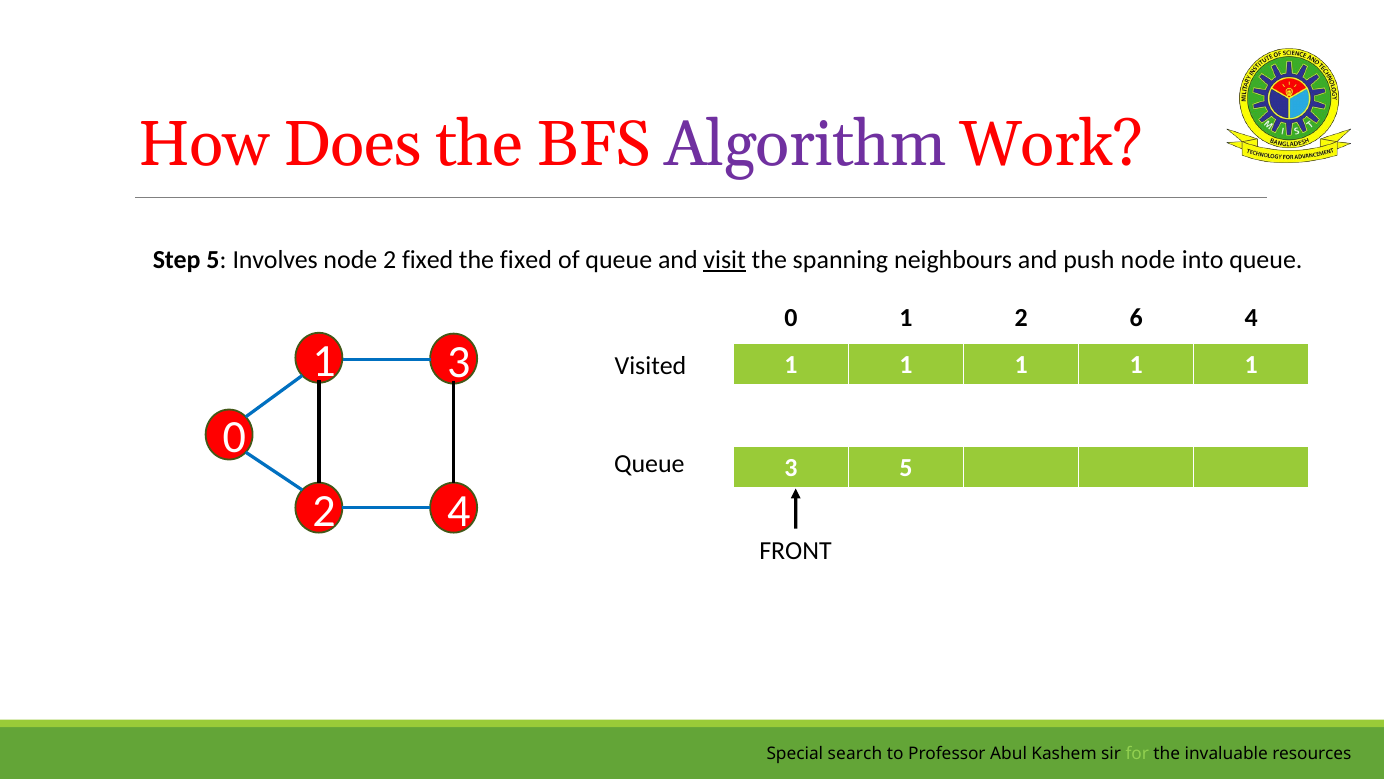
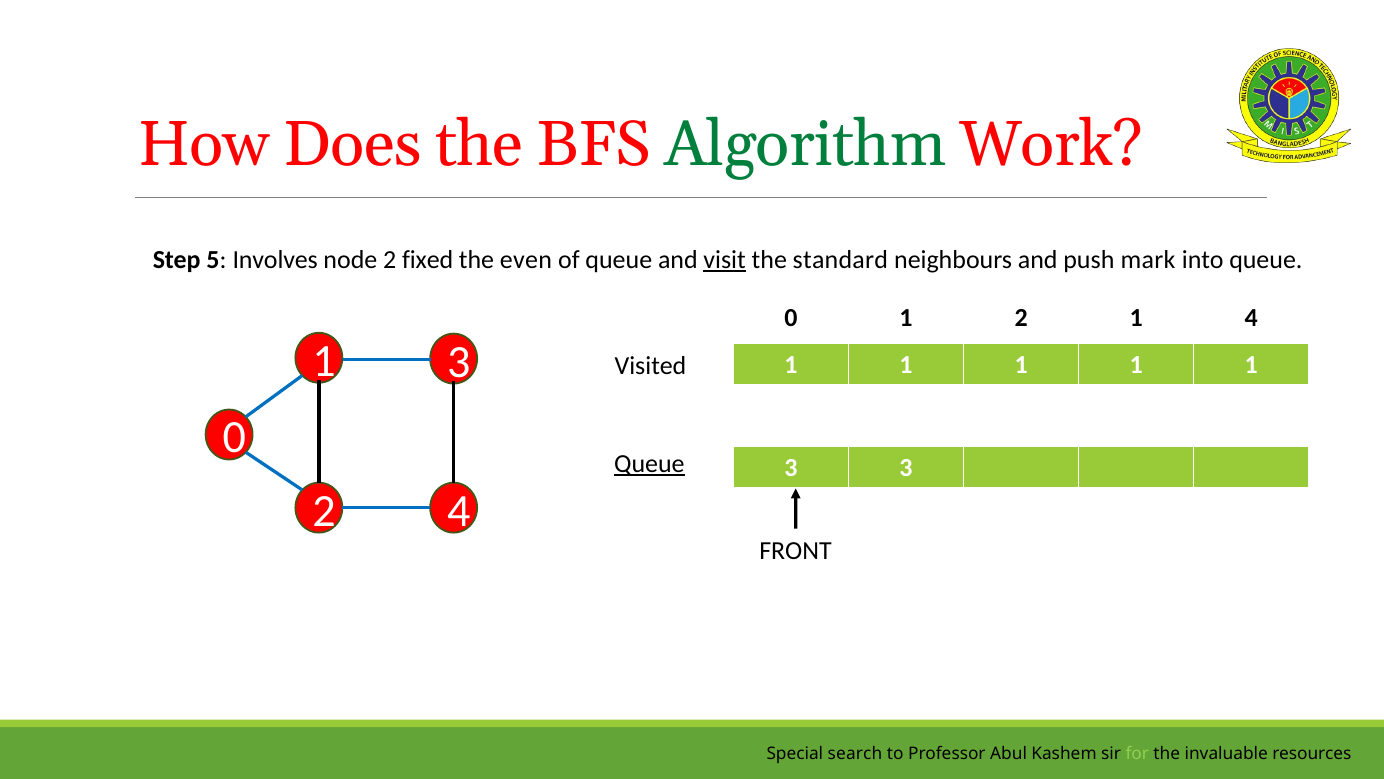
Algorithm colour: purple -> green (805, 145)
the fixed: fixed -> even (526, 260)
spanning: spanning -> standard (840, 260)
push node: node -> mark (1148, 260)
2 6: 6 -> 1 (1136, 318)
Queue underline: none -> present (649, 464)
3 5: 5 -> 3 (906, 468)
